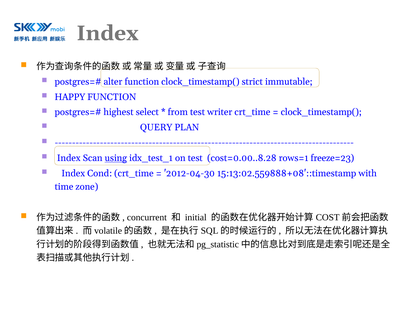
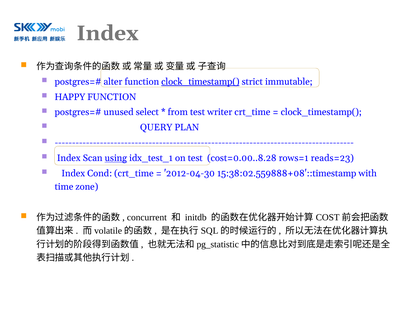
clock_timestamp( underline: none -> present (200, 82)
highest: highest -> unused (119, 112)
freeze=23: freeze=23 -> reads=23 (332, 158)
15:13:02.559888+08'::timestamp: 15:13:02.559888+08'::timestamp -> 15:38:02.559888+08'::timestamp (287, 173)
initial: initial -> initdb (196, 217)
